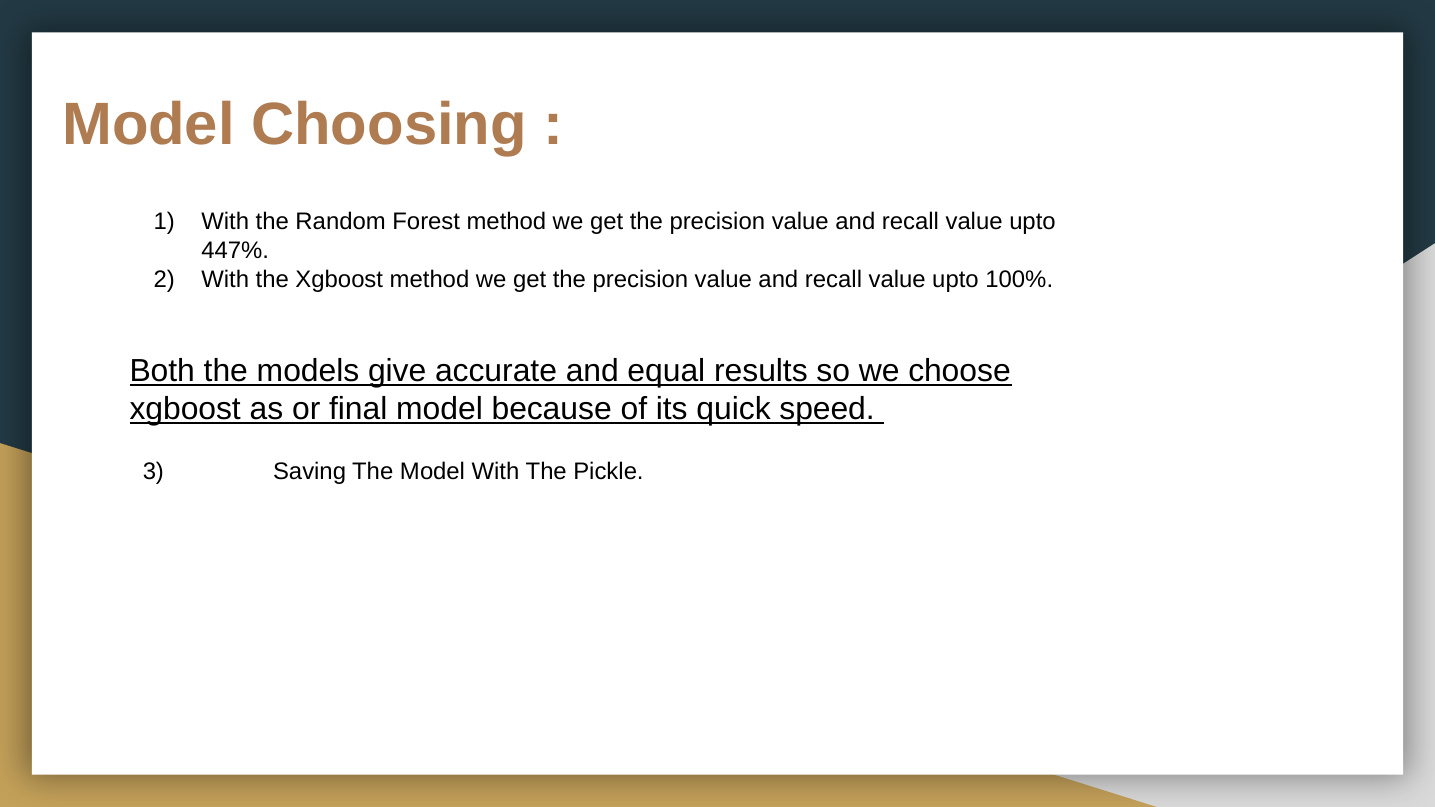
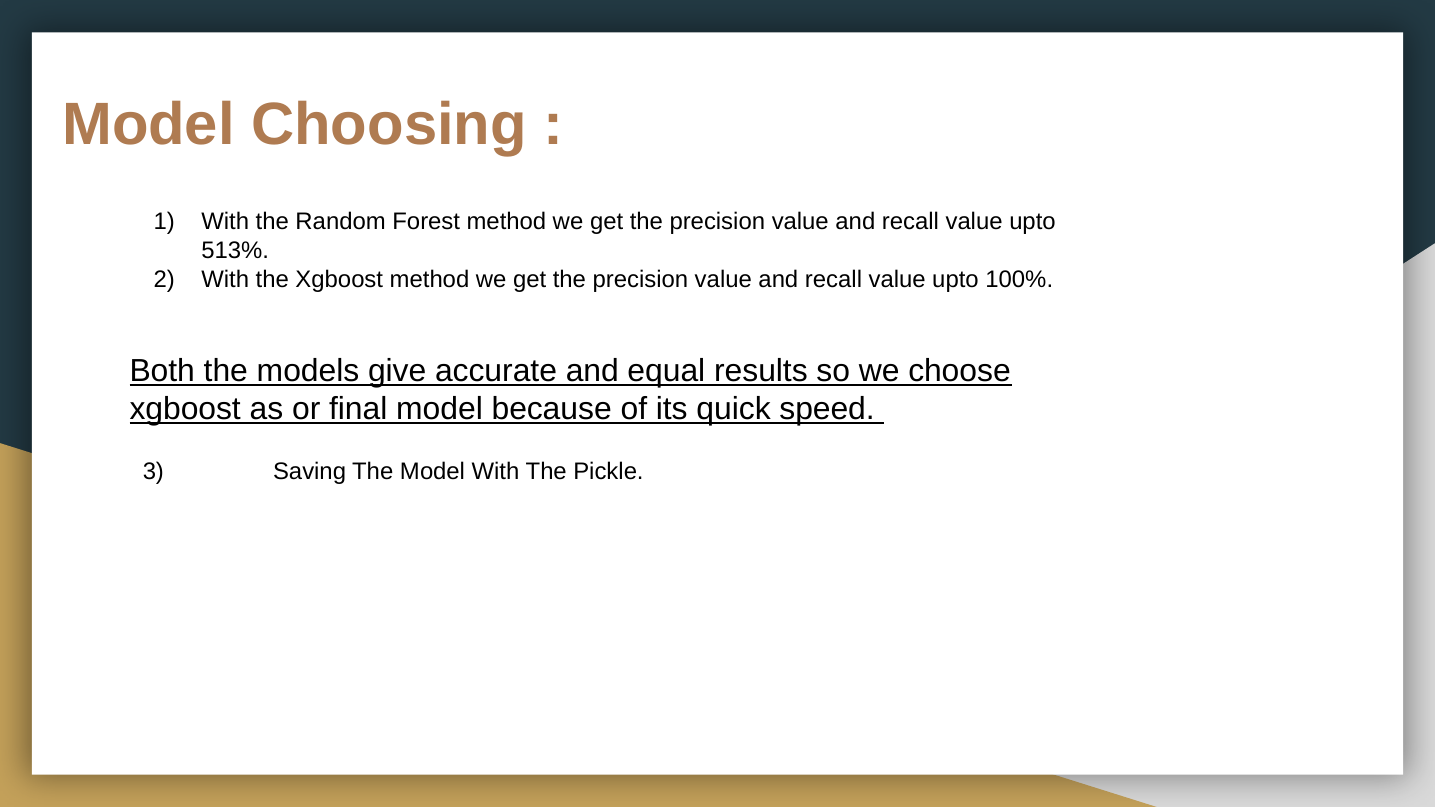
447%: 447% -> 513% (235, 251)
